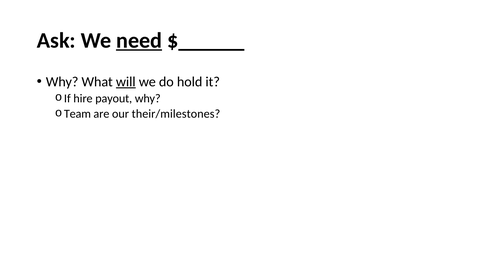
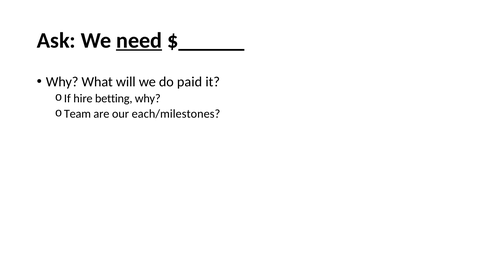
will underline: present -> none (126, 82)
hold: hold -> paid (190, 82)
payout: payout -> betting (114, 98)
their/milestones: their/milestones -> each/milestones (176, 114)
